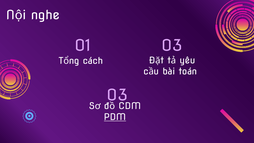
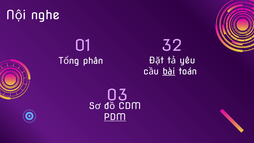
01 03: 03 -> 32 (172, 46)
cách: cách -> phân (93, 61)
bài underline: none -> present (169, 71)
